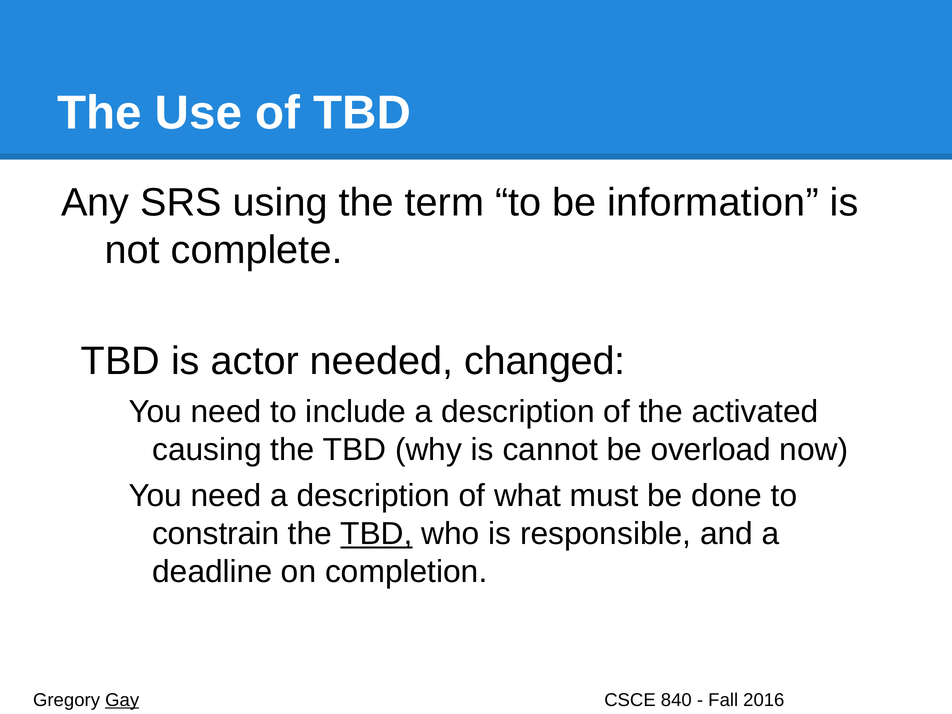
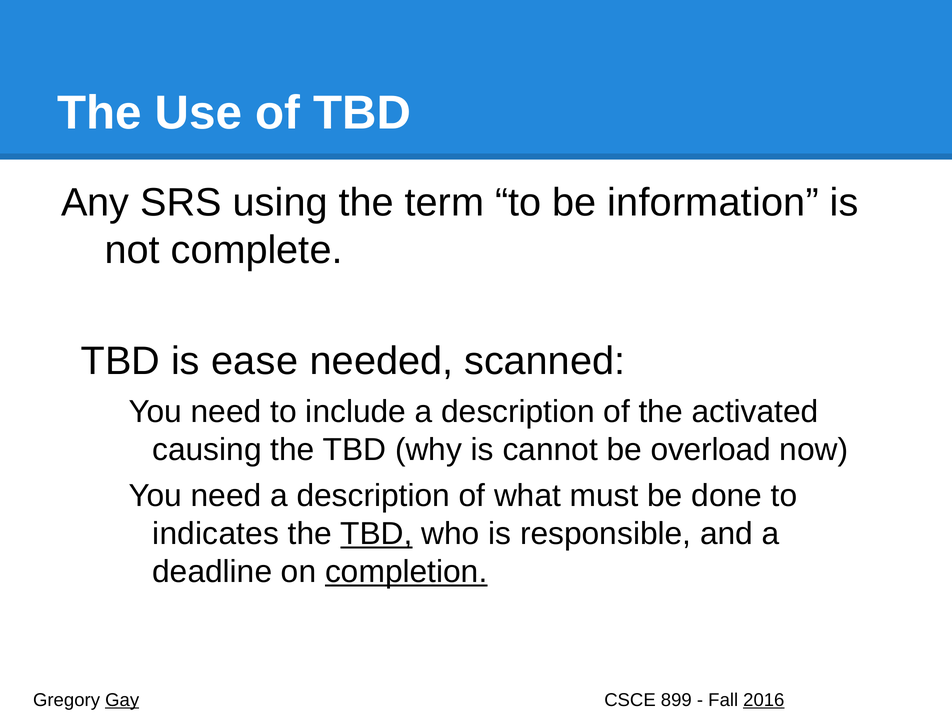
actor: actor -> ease (255, 361)
changed: changed -> scanned (545, 361)
constrain: constrain -> indicates (216, 534)
completion underline: none -> present (406, 572)
840: 840 -> 899 (676, 700)
2016 underline: none -> present (764, 700)
